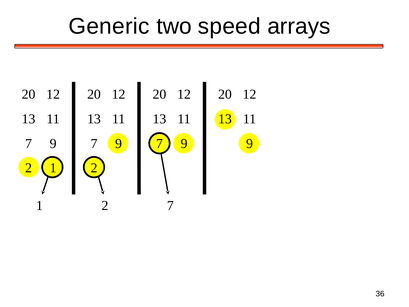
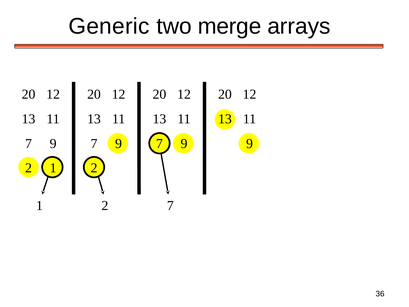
speed: speed -> merge (230, 26)
